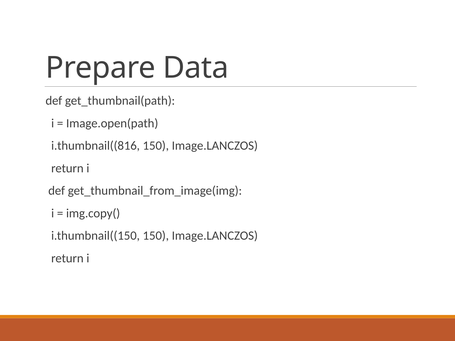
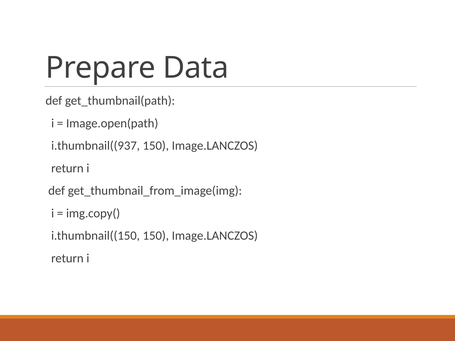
i.thumbnail((816: i.thumbnail((816 -> i.thumbnail((937 (96, 146)
